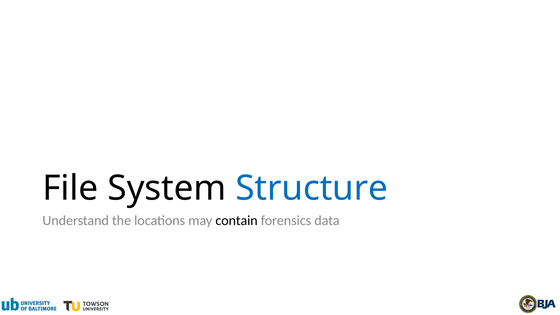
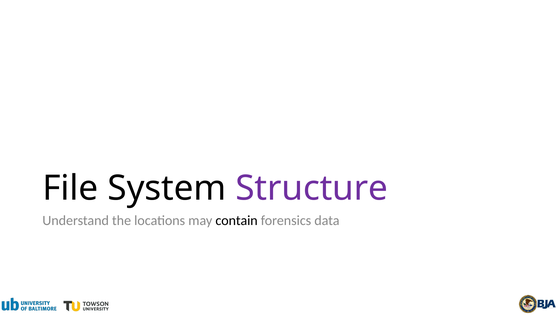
Structure colour: blue -> purple (312, 188)
